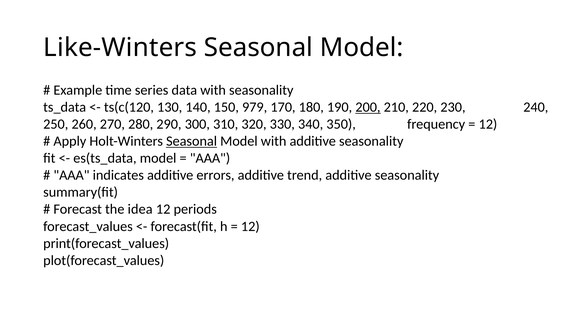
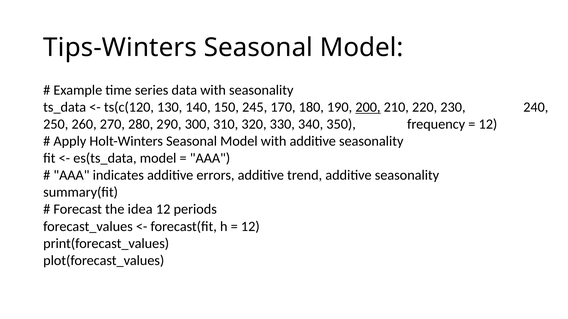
Like-Winters: Like-Winters -> Tips-Winters (120, 48)
979: 979 -> 245 (255, 107)
Seasonal underline: present -> none (192, 141)
